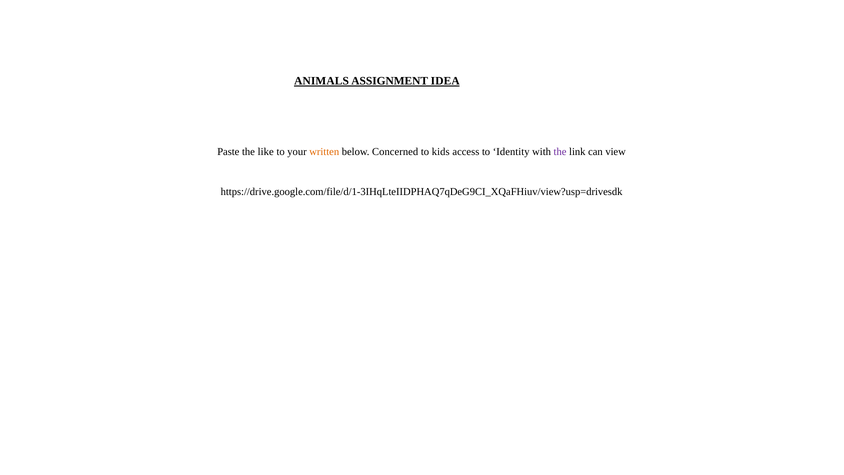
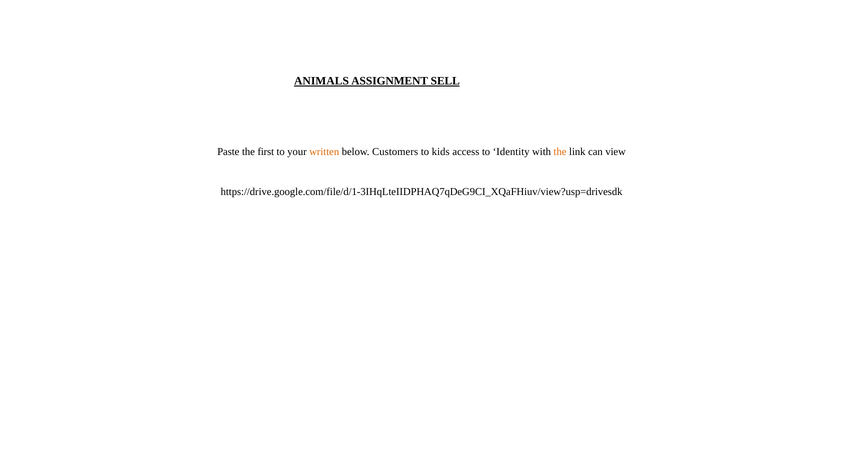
IDEA: IDEA -> SELL (445, 81)
like: like -> first (266, 151)
Concerned: Concerned -> Customers (395, 151)
the colour: purple -> orange (560, 151)
